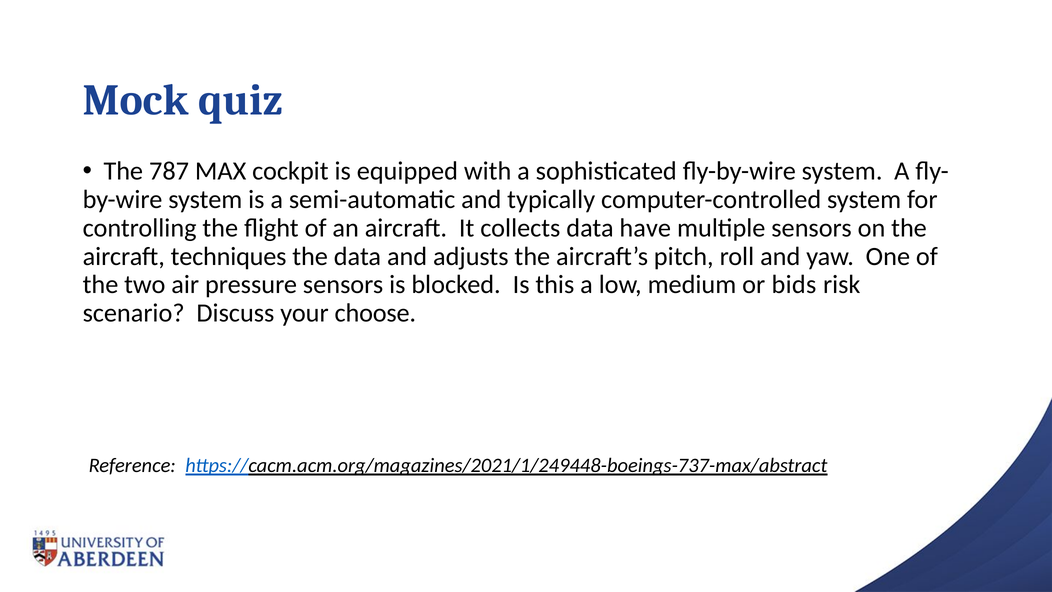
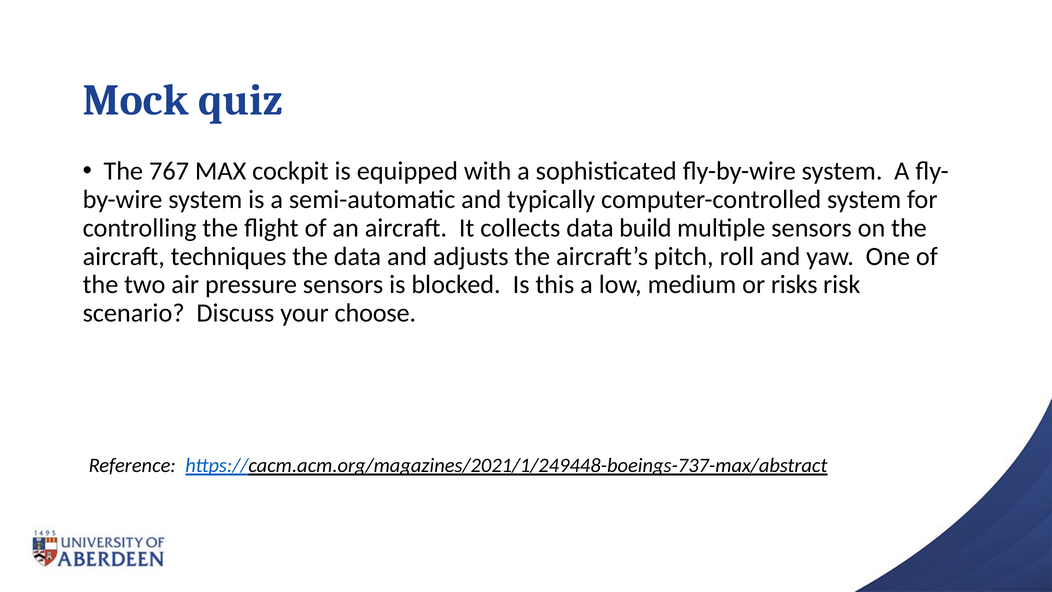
787: 787 -> 767 (169, 171)
have: have -> build (645, 228)
bids: bids -> risks (794, 285)
